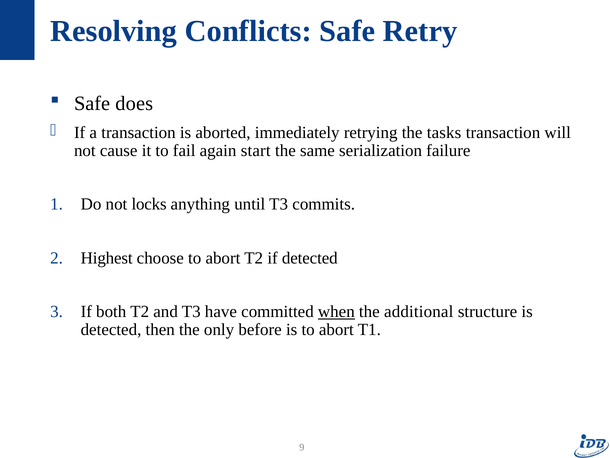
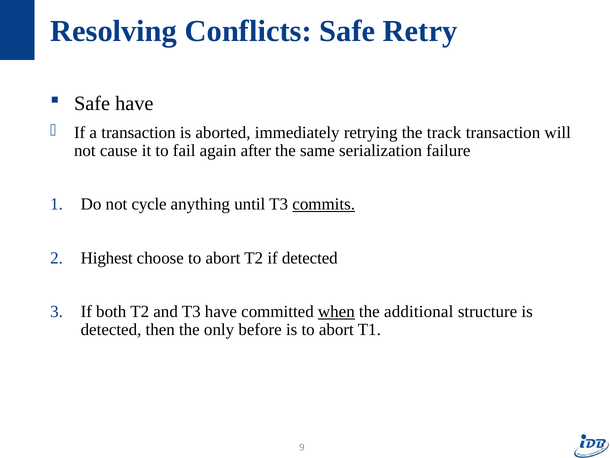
Safe does: does -> have (134, 104)
tasks: tasks -> track (444, 132)
start: start -> after (256, 151)
locks: locks -> cycle (149, 204)
commits underline: none -> present (324, 204)
